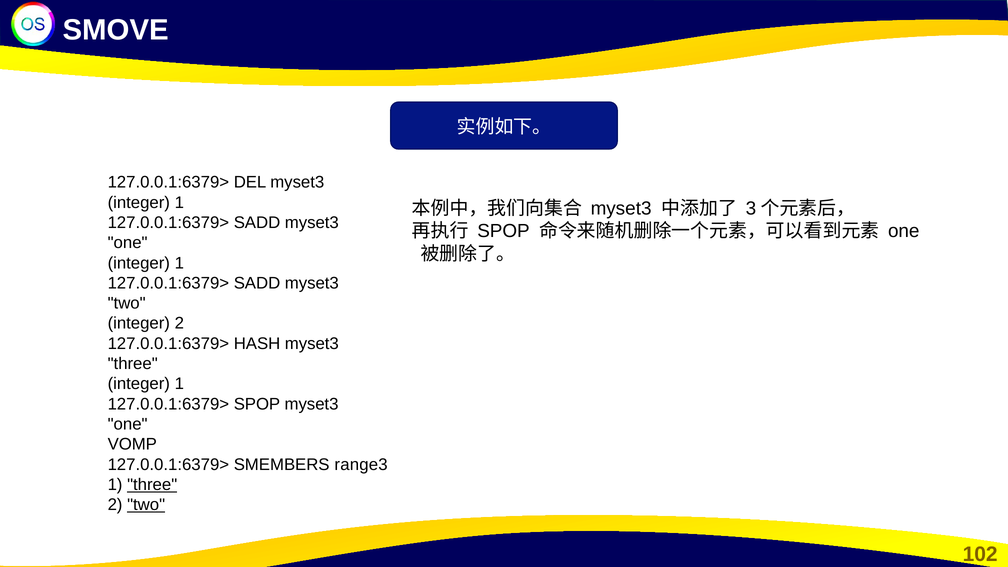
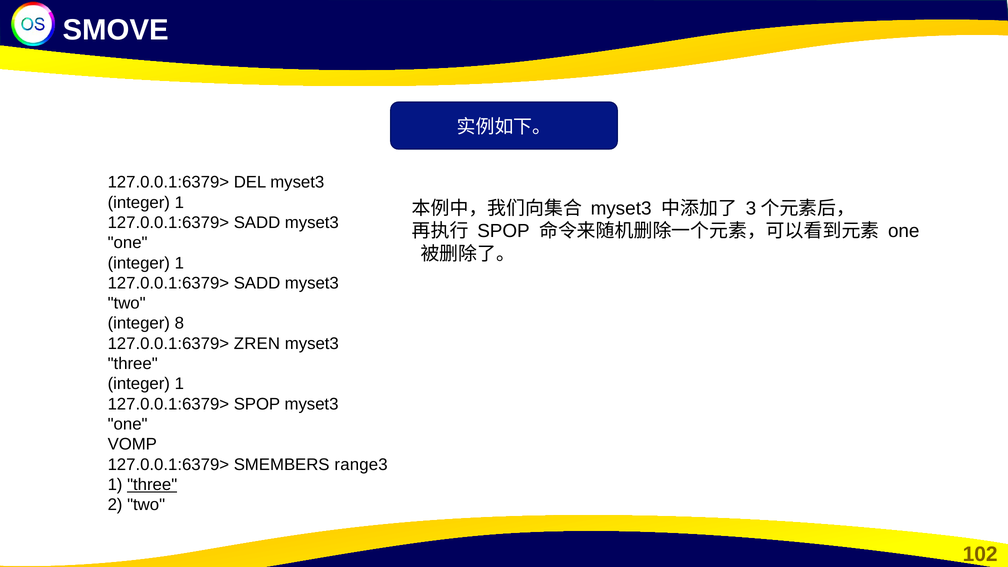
integer 2: 2 -> 8 (179, 323)
HASH: HASH -> ZREN (257, 344)
two underline: present -> none (146, 505)
